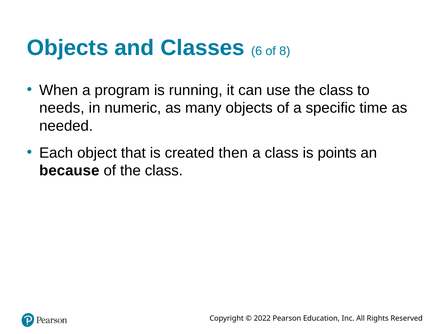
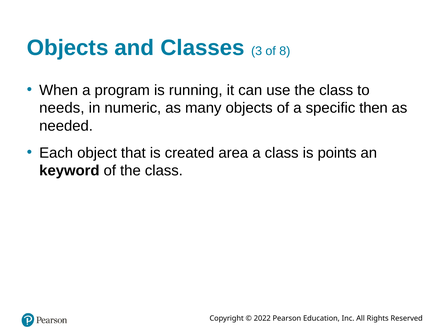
6: 6 -> 3 (257, 51)
time: time -> then (374, 108)
then: then -> area (233, 153)
because: because -> keyword (69, 171)
